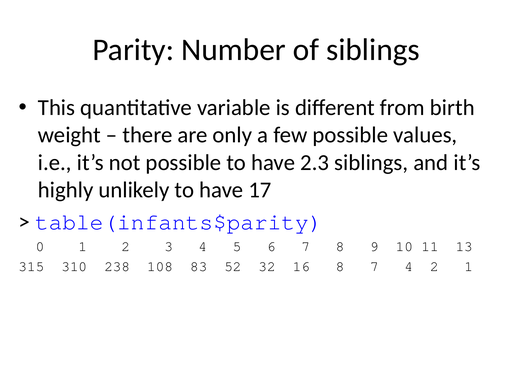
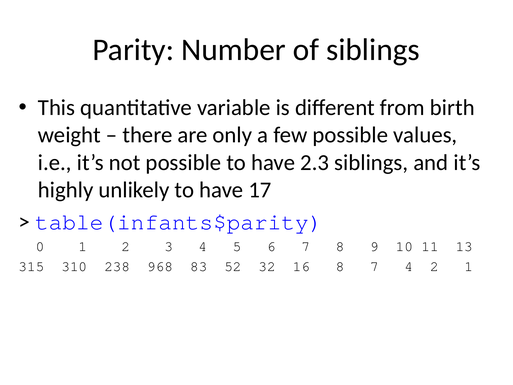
108: 108 -> 968 (160, 266)
